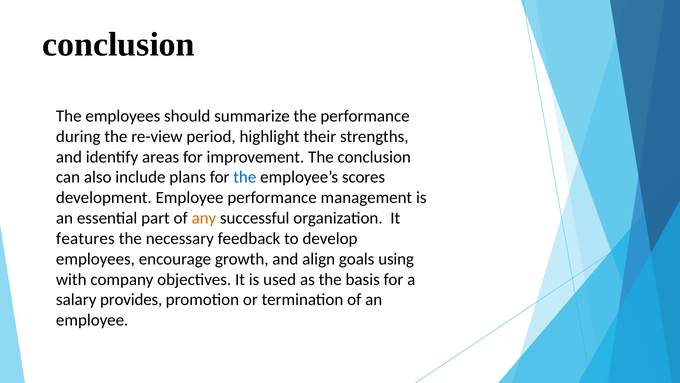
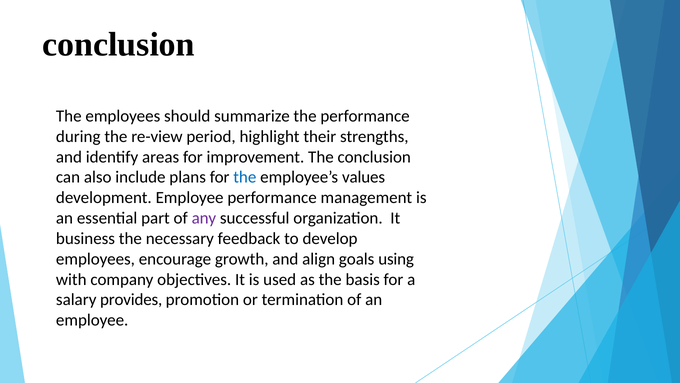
scores: scores -> values (364, 177)
any colour: orange -> purple (204, 218)
features: features -> business (86, 238)
